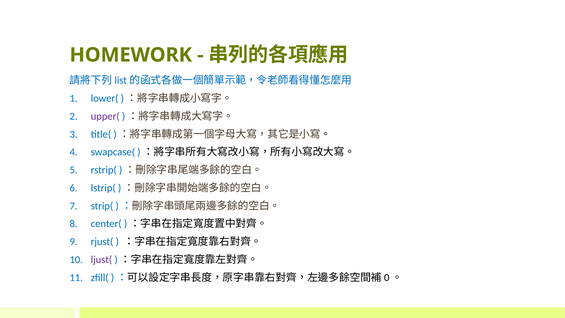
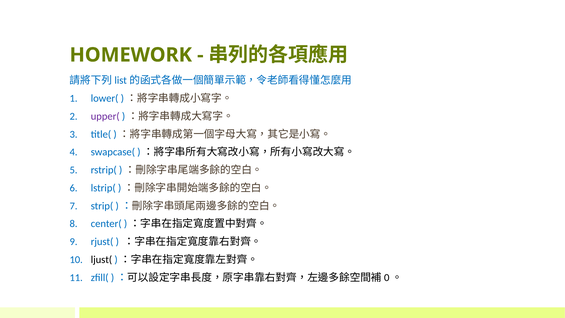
ljust( colour: purple -> black (101, 260)
